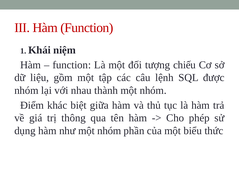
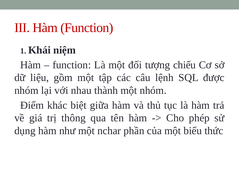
như một nhóm: nhóm -> nchar (109, 131)
